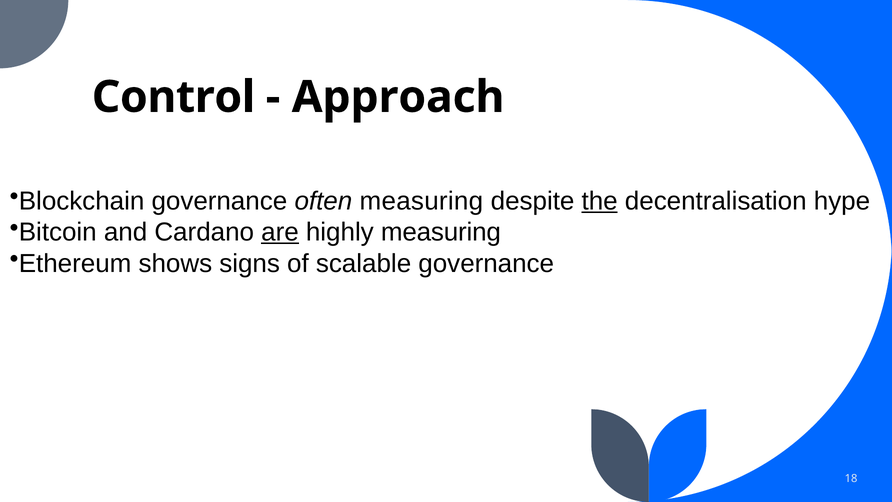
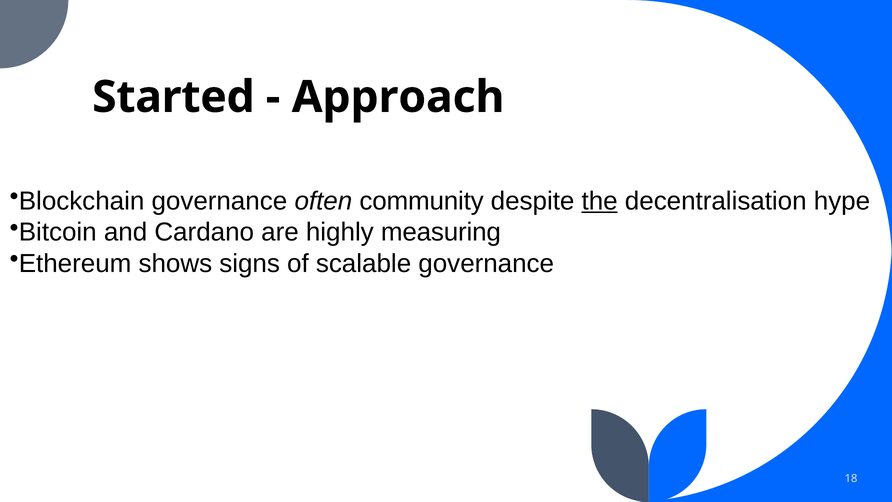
Control: Control -> Started (173, 97)
often measuring: measuring -> community (422, 201)
are underline: present -> none (280, 232)
